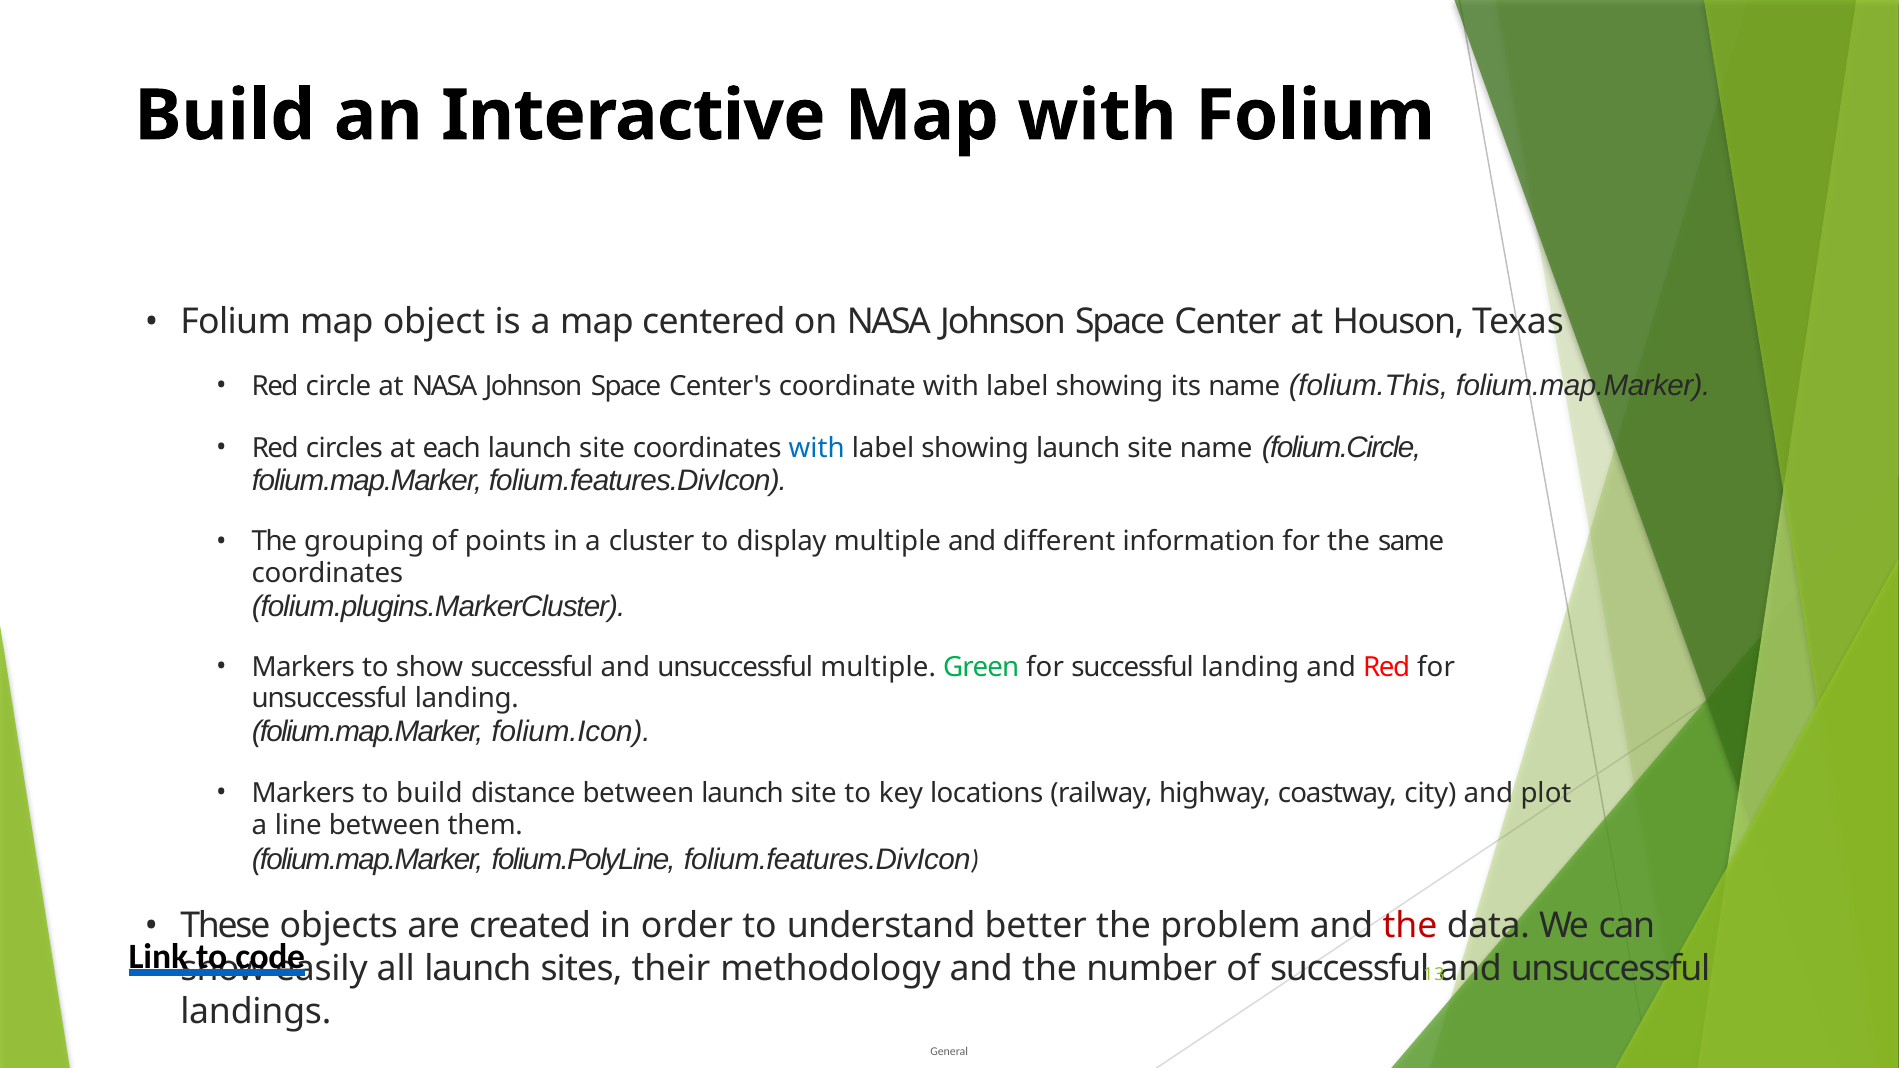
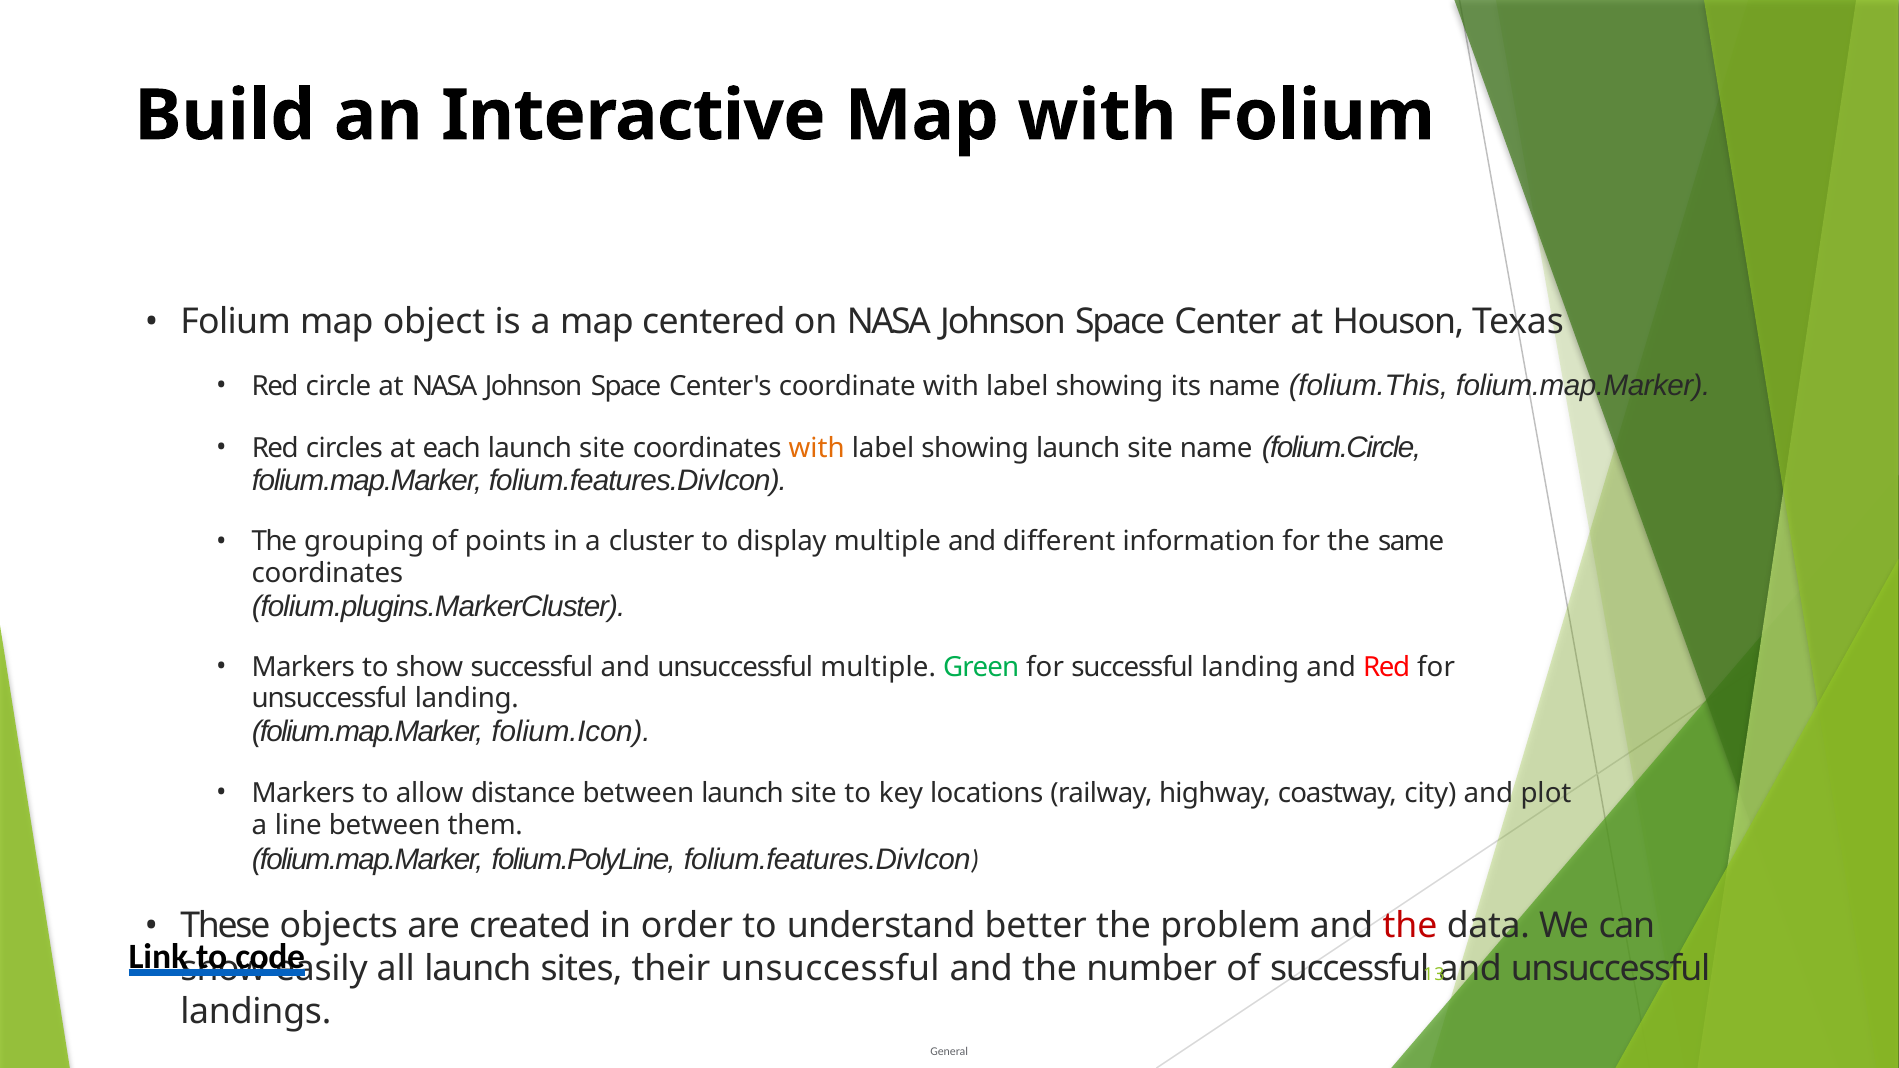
with colour: blue -> orange (817, 448)
to build: build -> allow (430, 793)
their methodology: methodology -> unsuccessful (830, 969)
